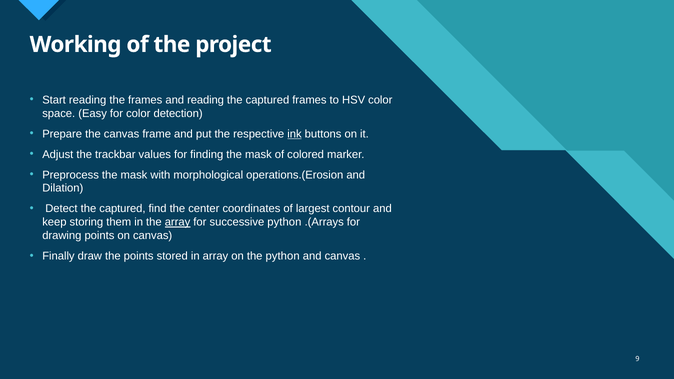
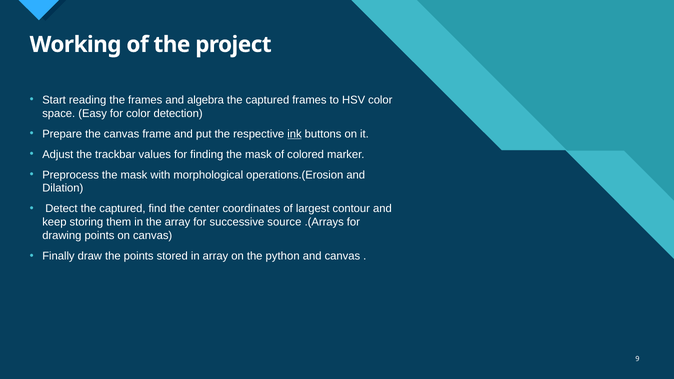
and reading: reading -> algebra (206, 100)
array underline: present -> none (178, 222)
successive python: python -> source (284, 222)
